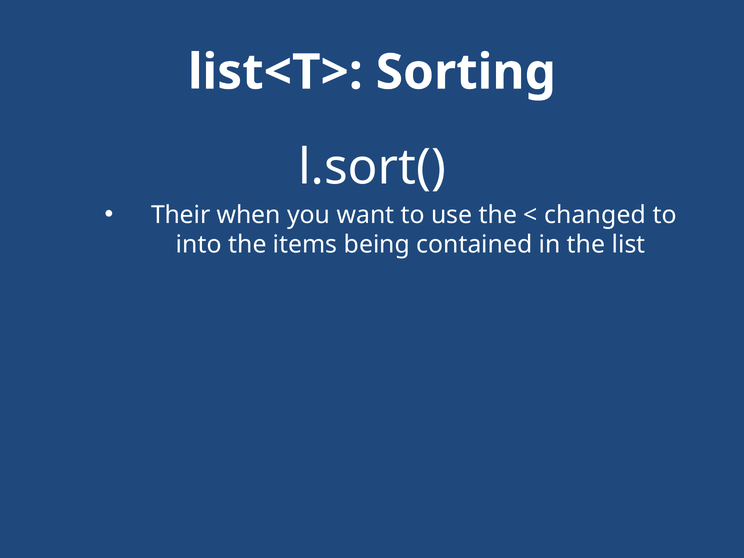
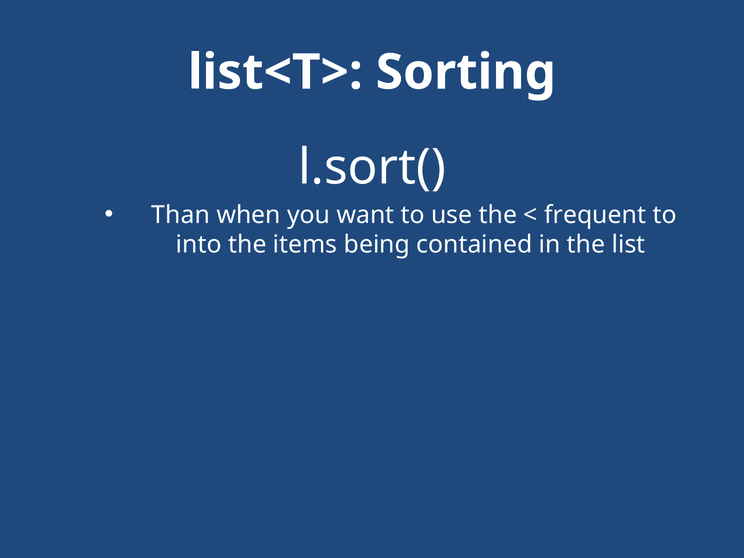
Their: Their -> Than (181, 215)
changed: changed -> frequent (595, 215)
